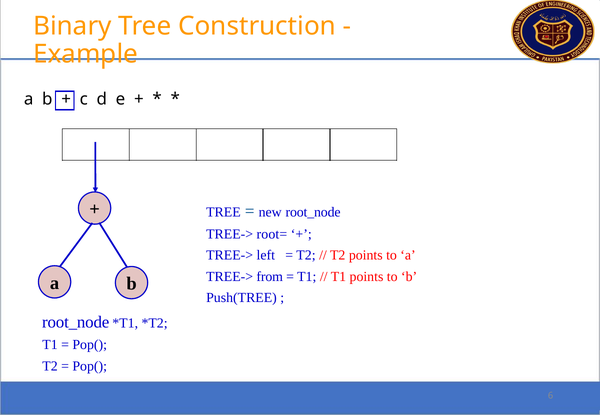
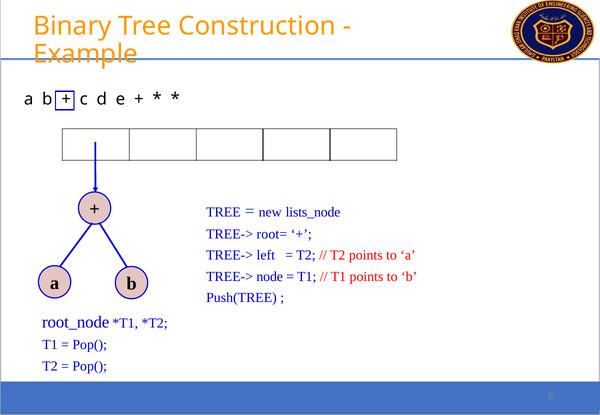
new root_node: root_node -> lists_node (313, 213)
from: from -> node (270, 277)
